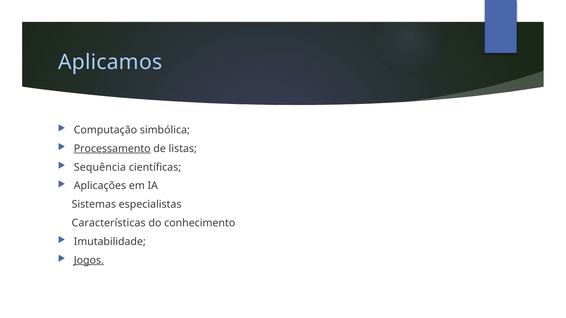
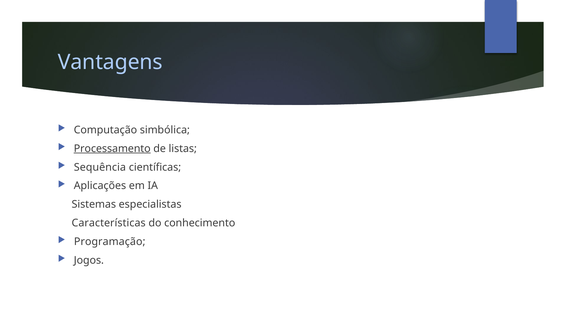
Aplicamos: Aplicamos -> Vantagens (110, 62)
Imutabilidade: Imutabilidade -> Programação (110, 242)
Jogos underline: present -> none (89, 261)
